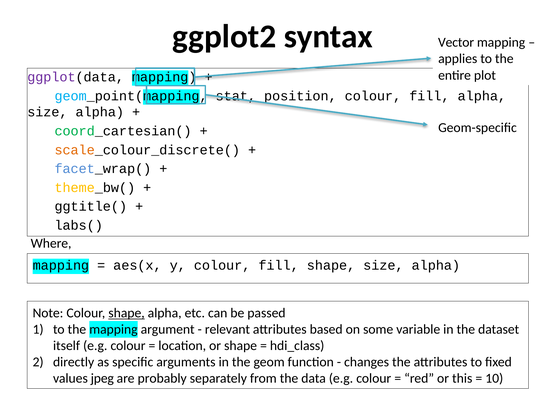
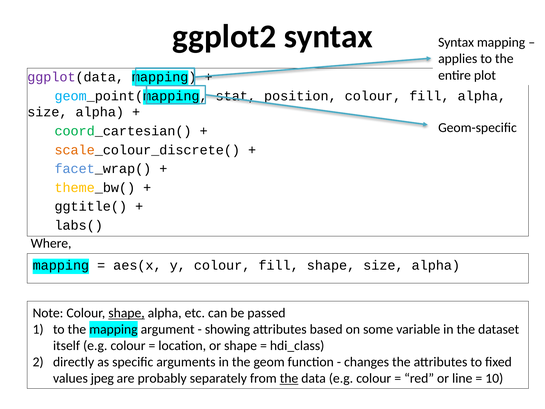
Vector: Vector -> Syntax (456, 42)
relevant: relevant -> showing (227, 329)
the underline: none -> present (289, 378)
this: this -> line (462, 378)
